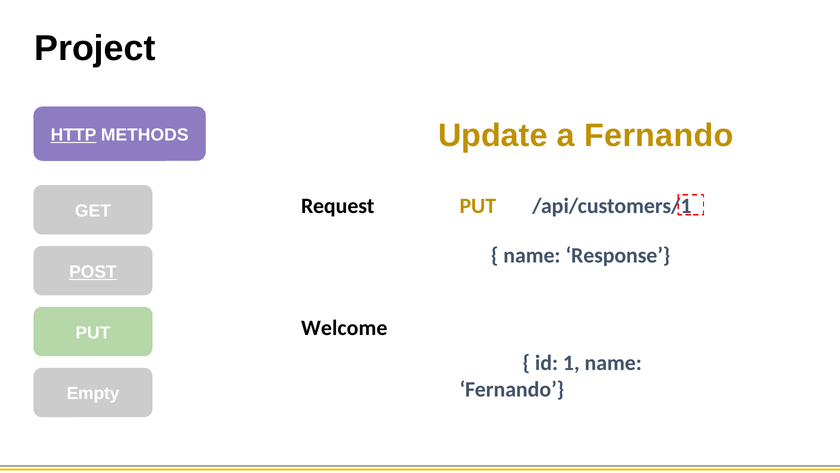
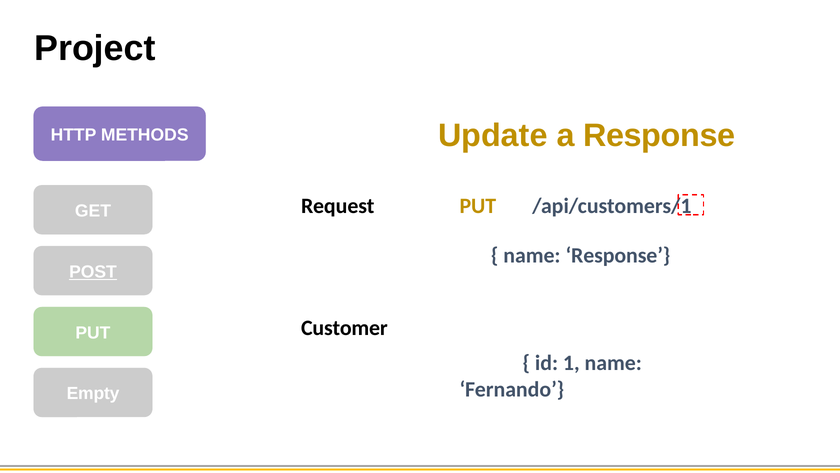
a Fernando: Fernando -> Response (659, 135)
HTTP underline: present -> none (73, 135)
Welcome: Welcome -> Customer (344, 327)
